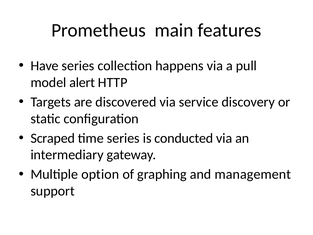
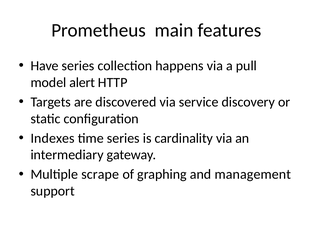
Scraped: Scraped -> Indexes (53, 138)
conducted: conducted -> cardinality (184, 138)
option: option -> scrape (100, 174)
